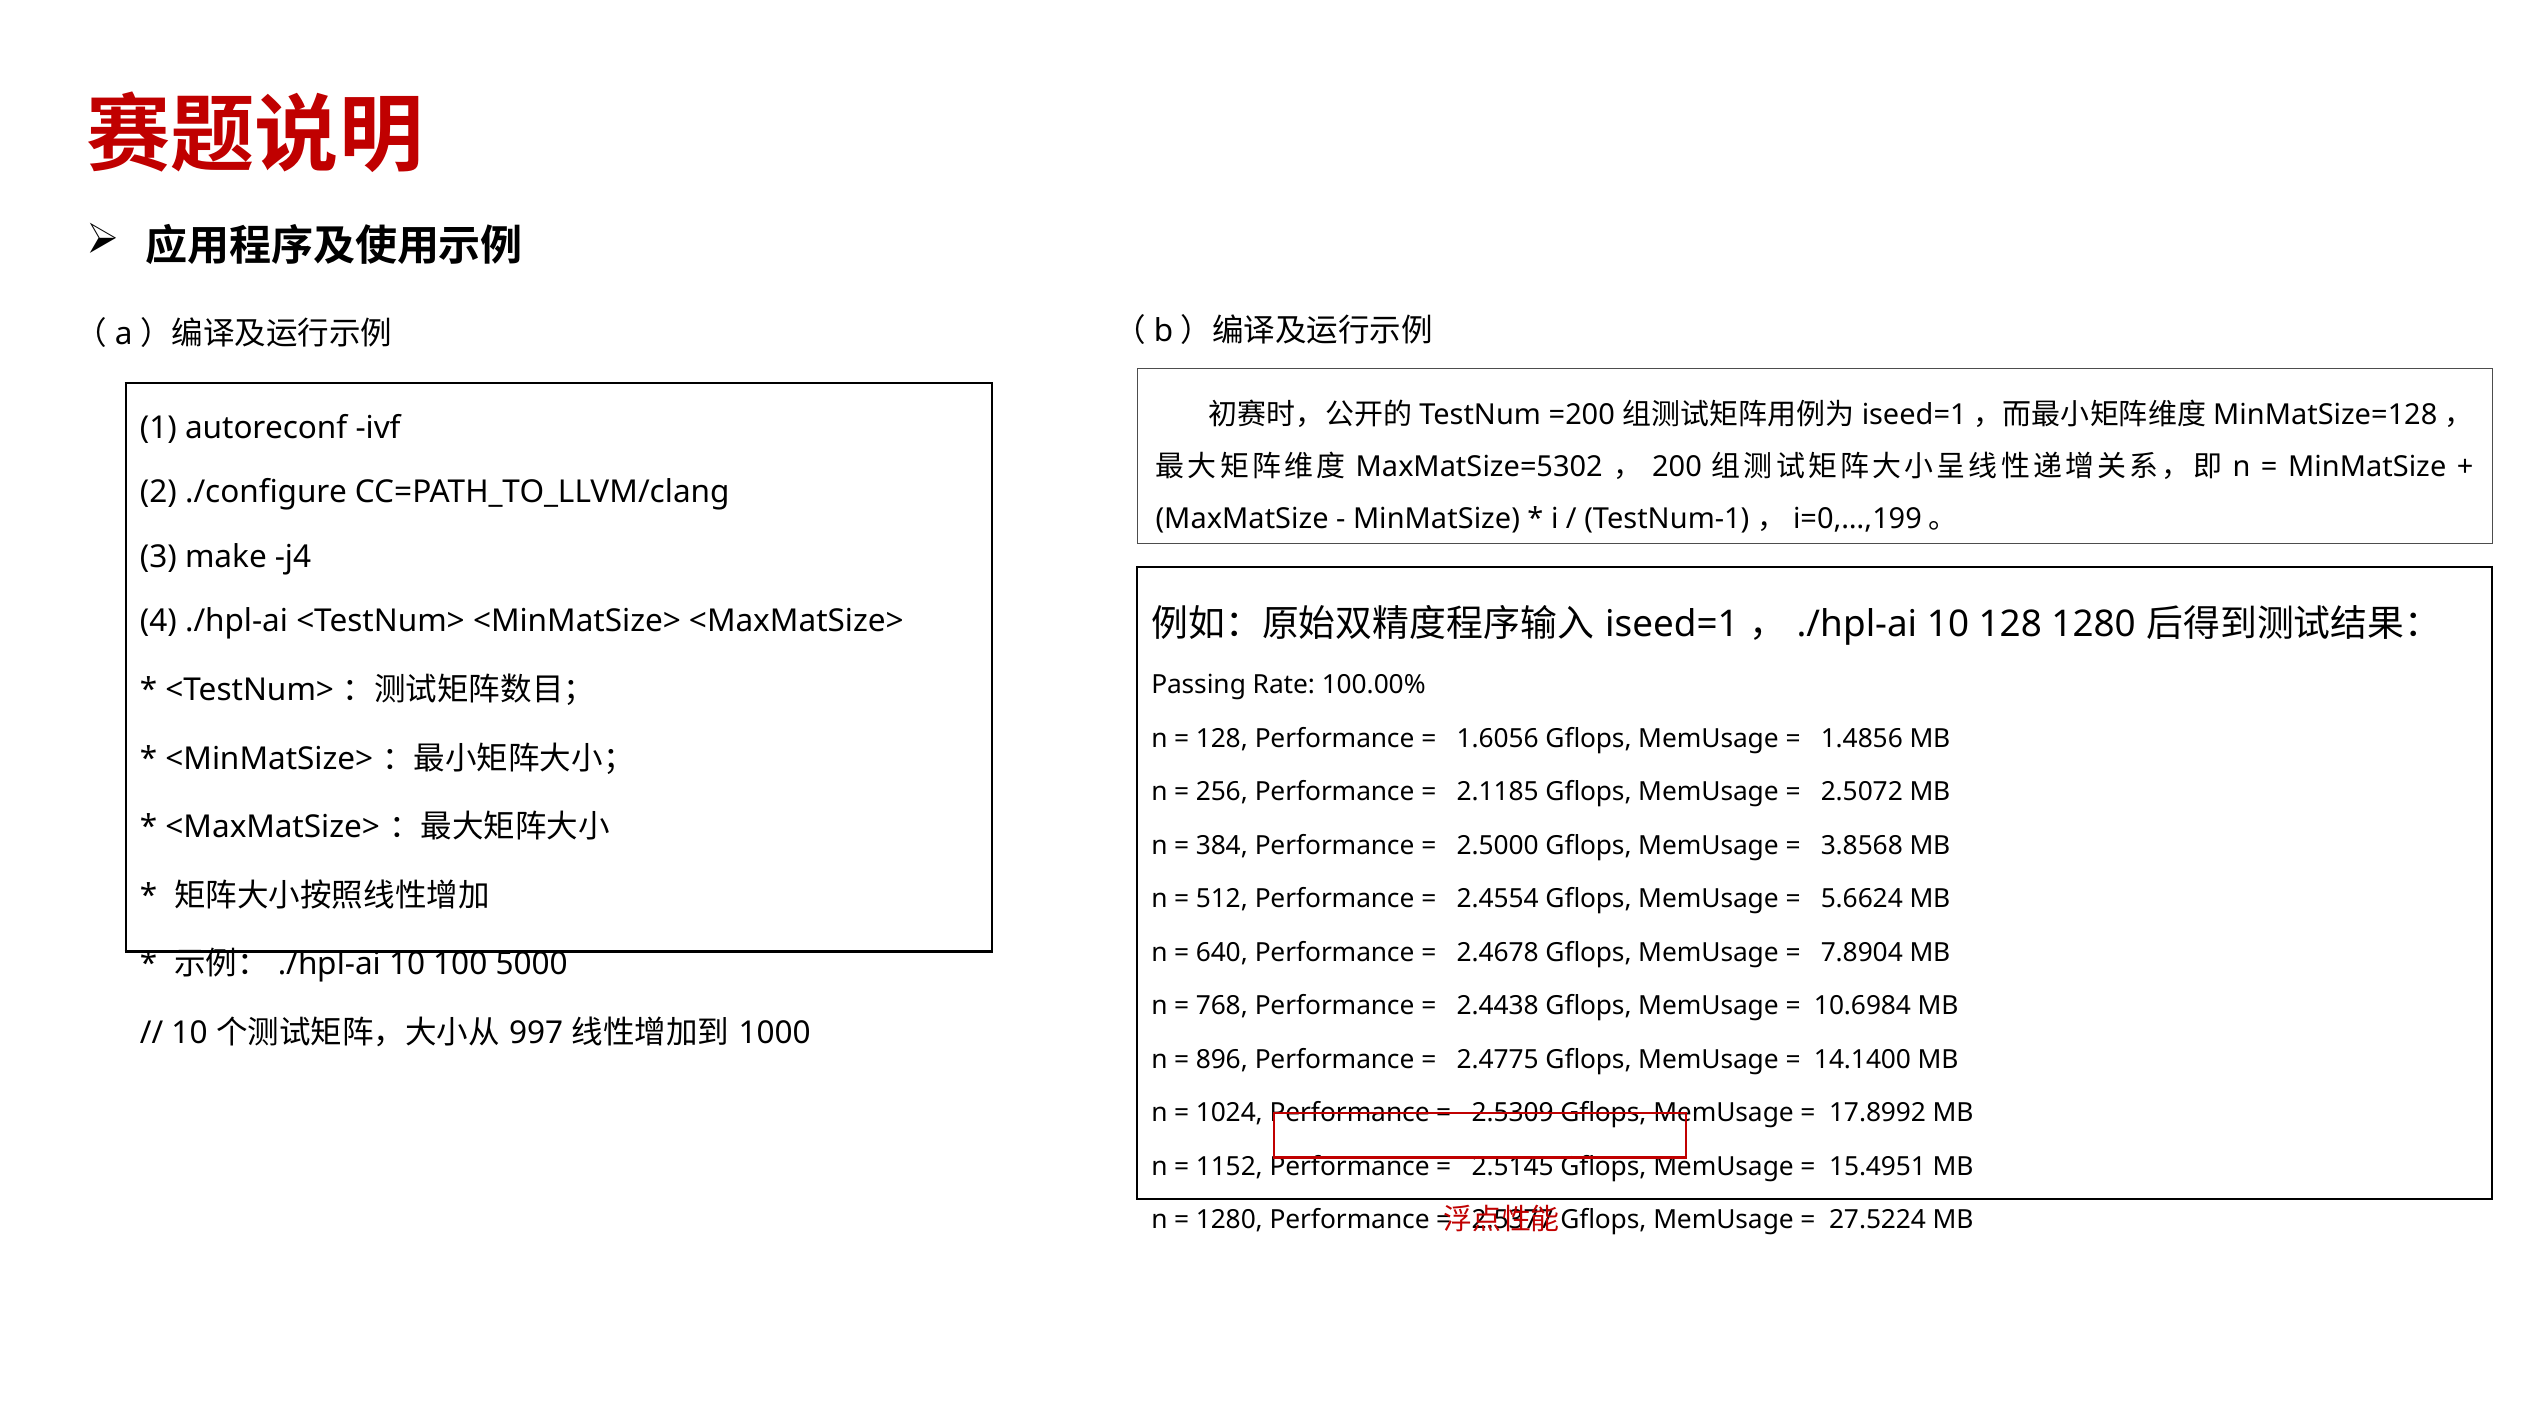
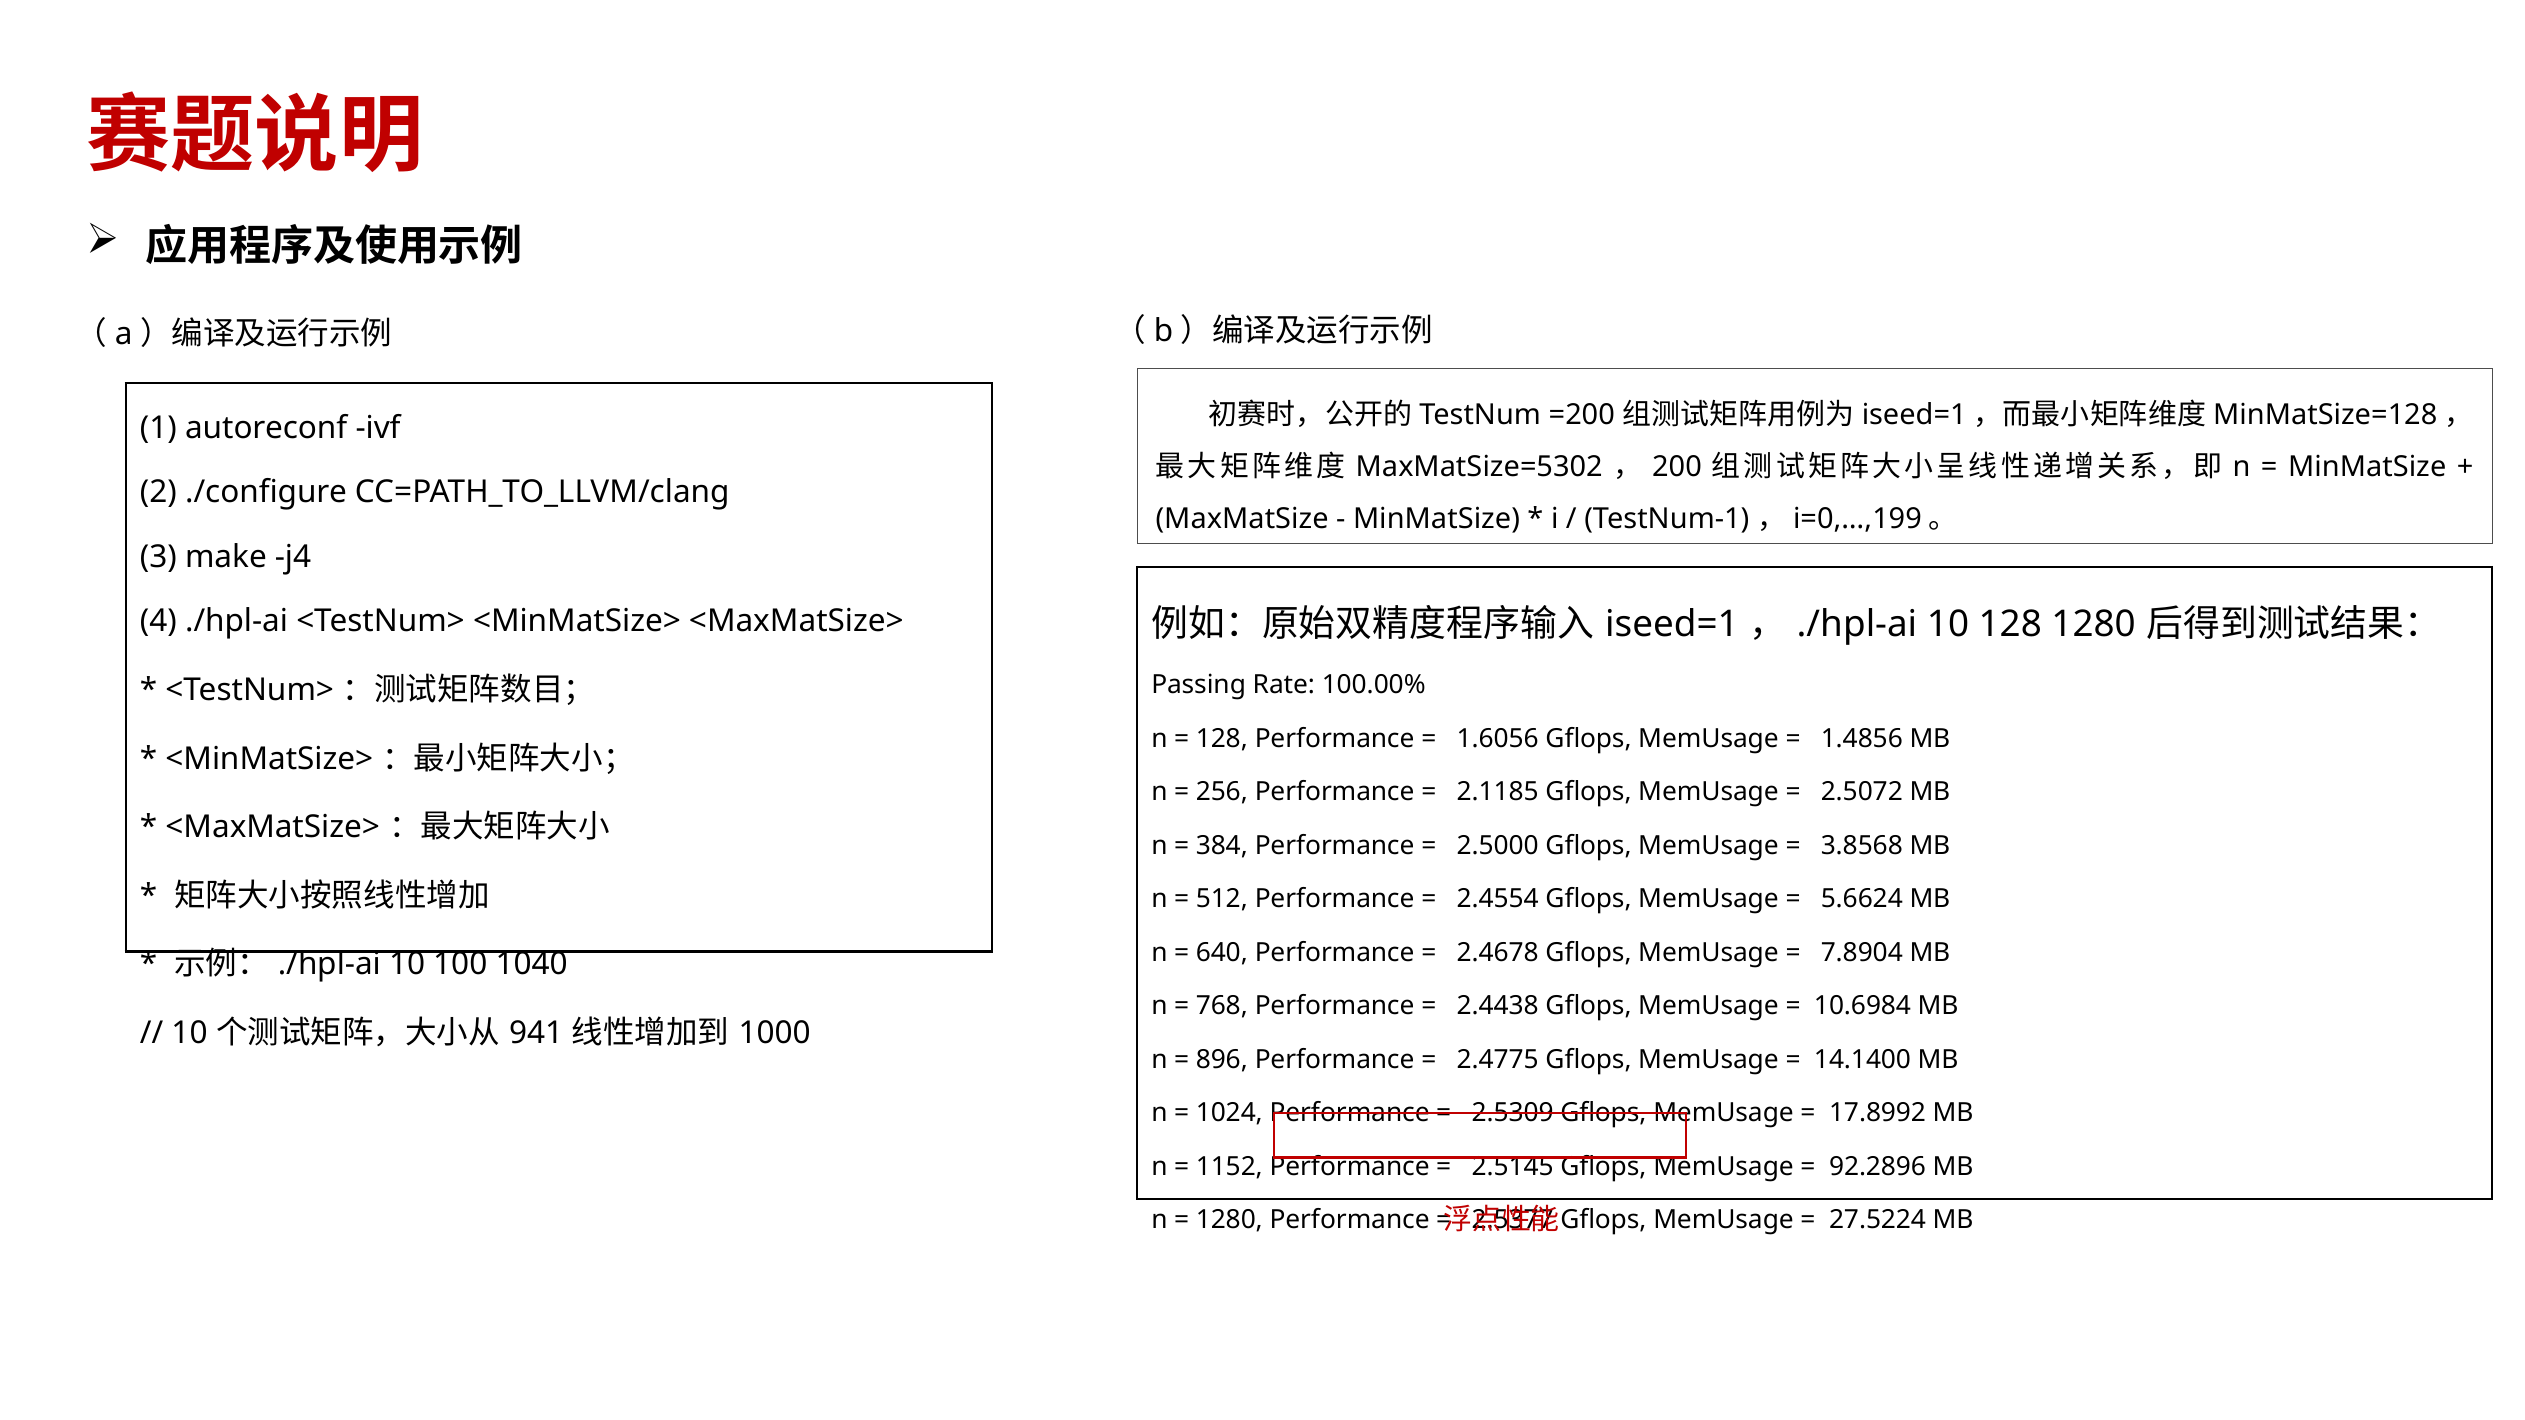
5000: 5000 -> 1040 (532, 965)
997: 997 -> 941 (536, 1033)
15.4951: 15.4951 -> 92.2896 (1878, 1167)
